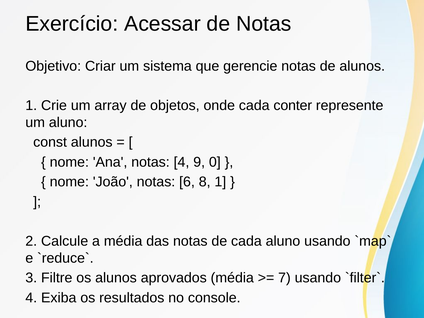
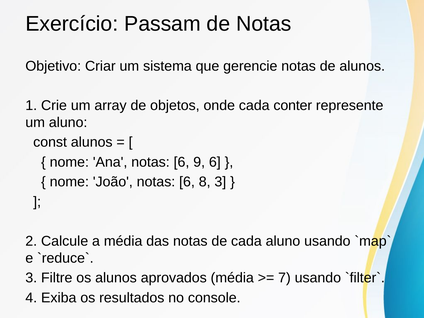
Acessar: Acessar -> Passam (162, 24)
Ana notas 4: 4 -> 6 (181, 162)
9 0: 0 -> 6 (215, 162)
8 1: 1 -> 3 (220, 182)
